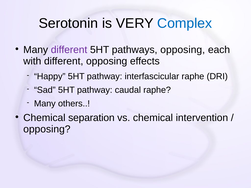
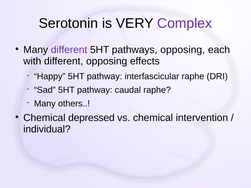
Complex colour: blue -> purple (185, 23)
separation: separation -> depressed (91, 118)
opposing: opposing -> individual (47, 129)
